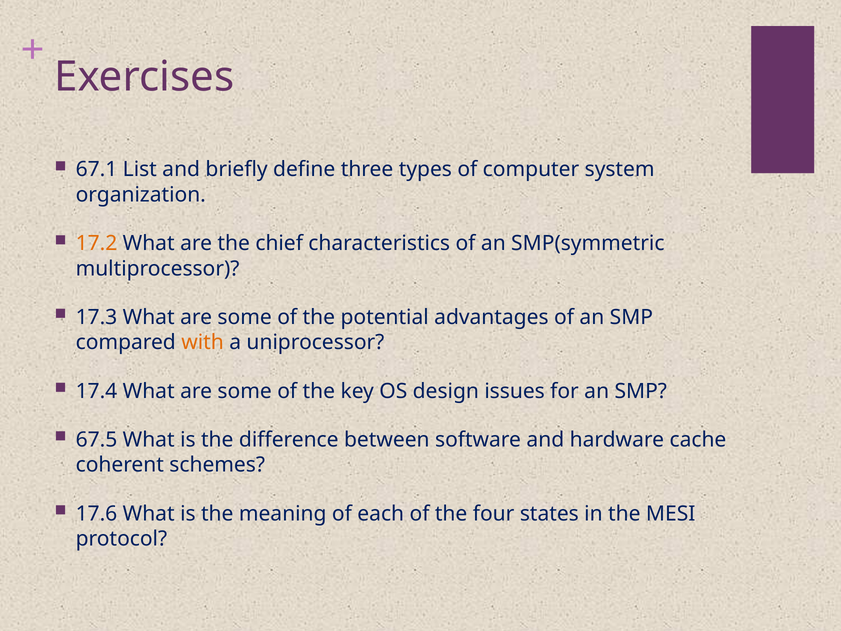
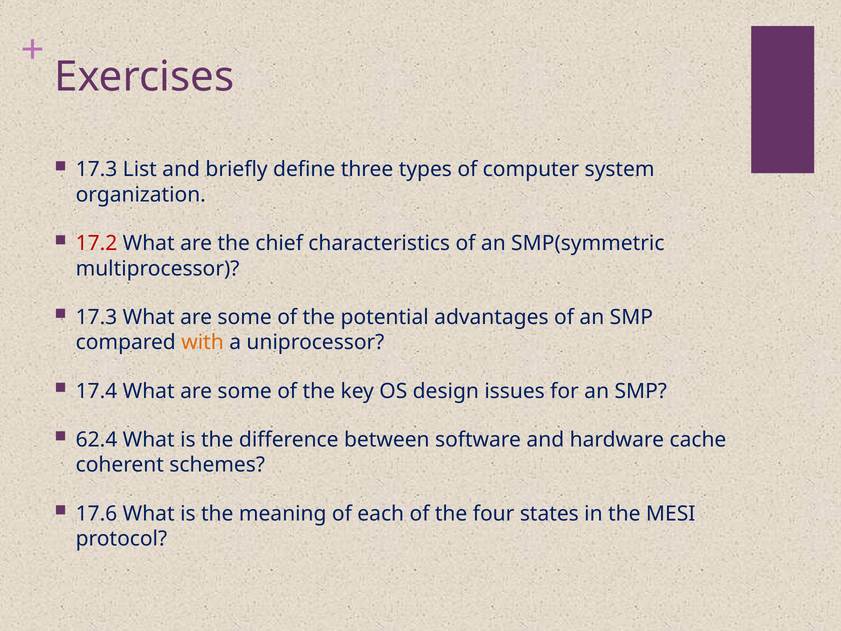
67.1: 67.1 -> 17.3 (96, 169)
17.2 colour: orange -> red (96, 243)
67.5: 67.5 -> 62.4 (96, 440)
